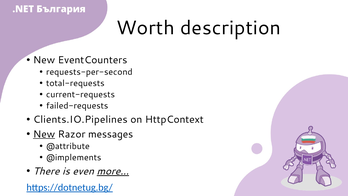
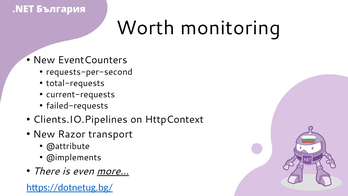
description: description -> monitoring (230, 28)
New underline: present -> none (44, 134)
messages: messages -> transport (111, 134)
